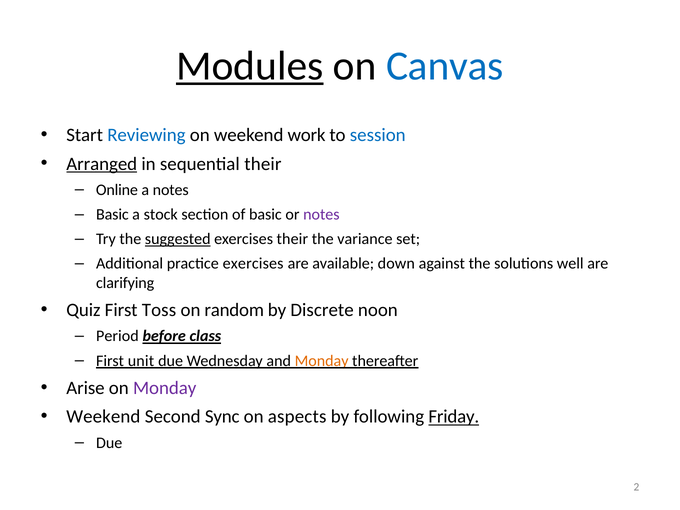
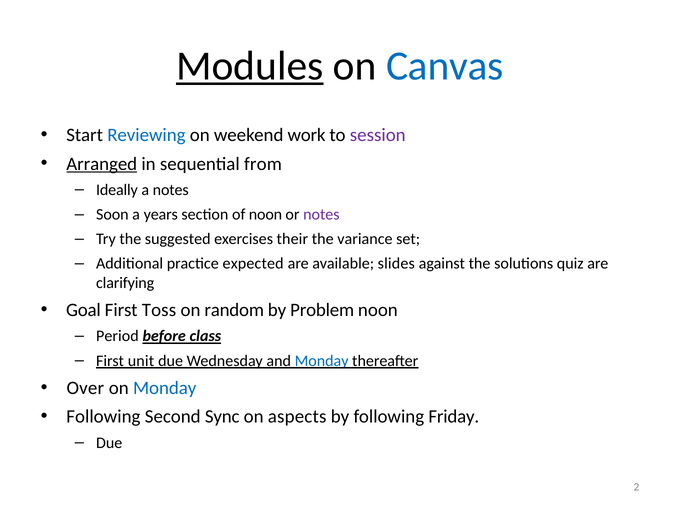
session colour: blue -> purple (378, 135)
sequential their: their -> from (263, 164)
Online: Online -> Ideally (117, 190)
Basic: Basic -> Soon (112, 214)
stock: stock -> years (161, 214)
of basic: basic -> noon (265, 214)
suggested underline: present -> none (178, 239)
practice exercises: exercises -> expected (253, 264)
down: down -> slides (396, 264)
well: well -> quiz (570, 264)
Quiz: Quiz -> Goal (83, 310)
Discrete: Discrete -> Problem (322, 310)
Monday colour: orange -> blue (322, 361)
Arise: Arise -> Over (85, 388)
Monday colour: purple -> blue (165, 388)
Weekend: Weekend -> Following (103, 417)
Friday underline: present -> none (454, 417)
